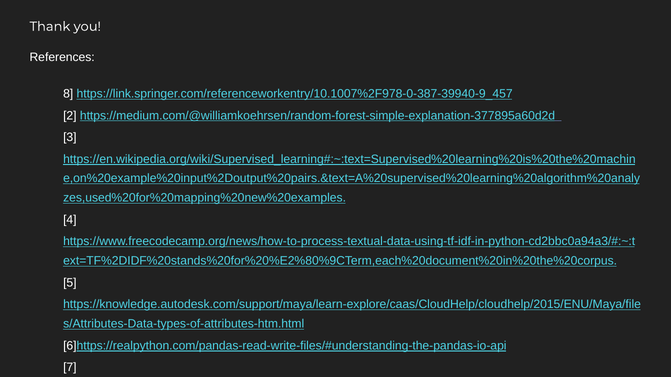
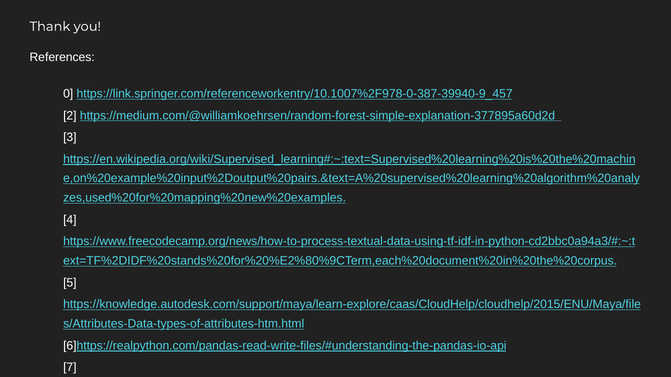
8: 8 -> 0 (68, 94)
